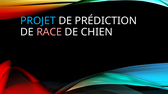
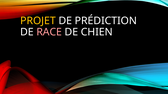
PROJET colour: light blue -> yellow (38, 21)
